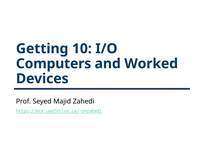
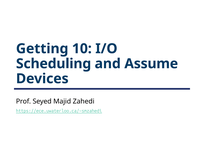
Computers: Computers -> Scheduling (54, 64)
Worked: Worked -> Assume (151, 64)
